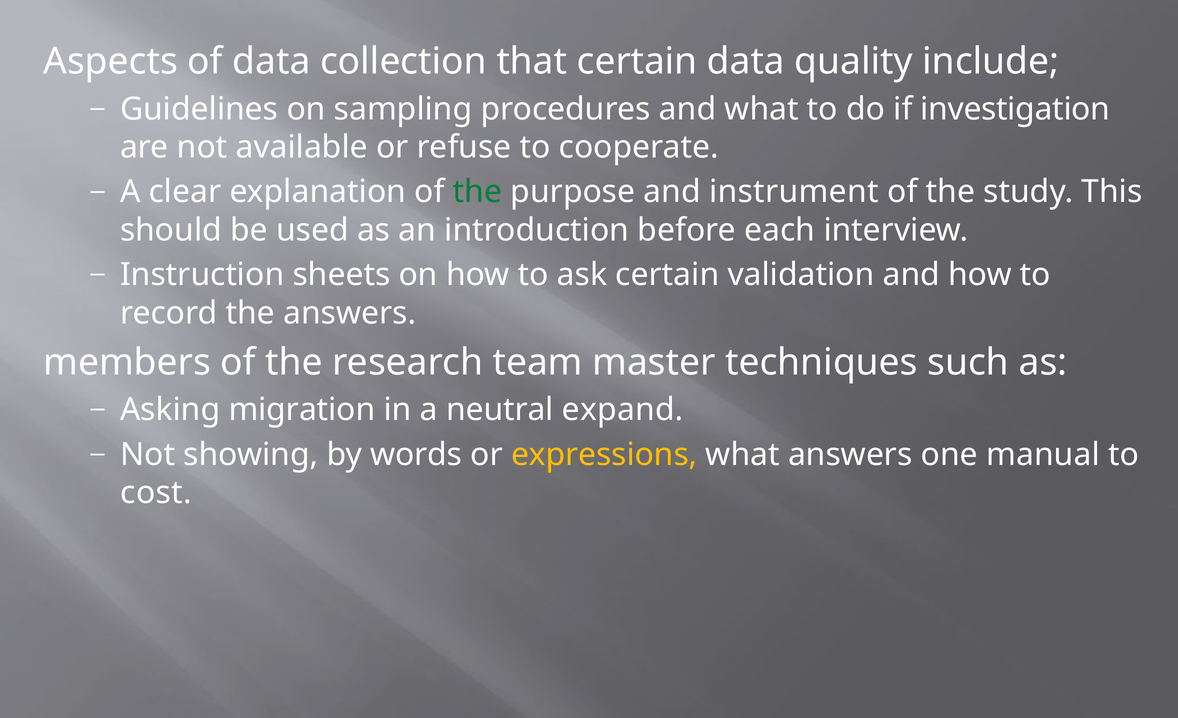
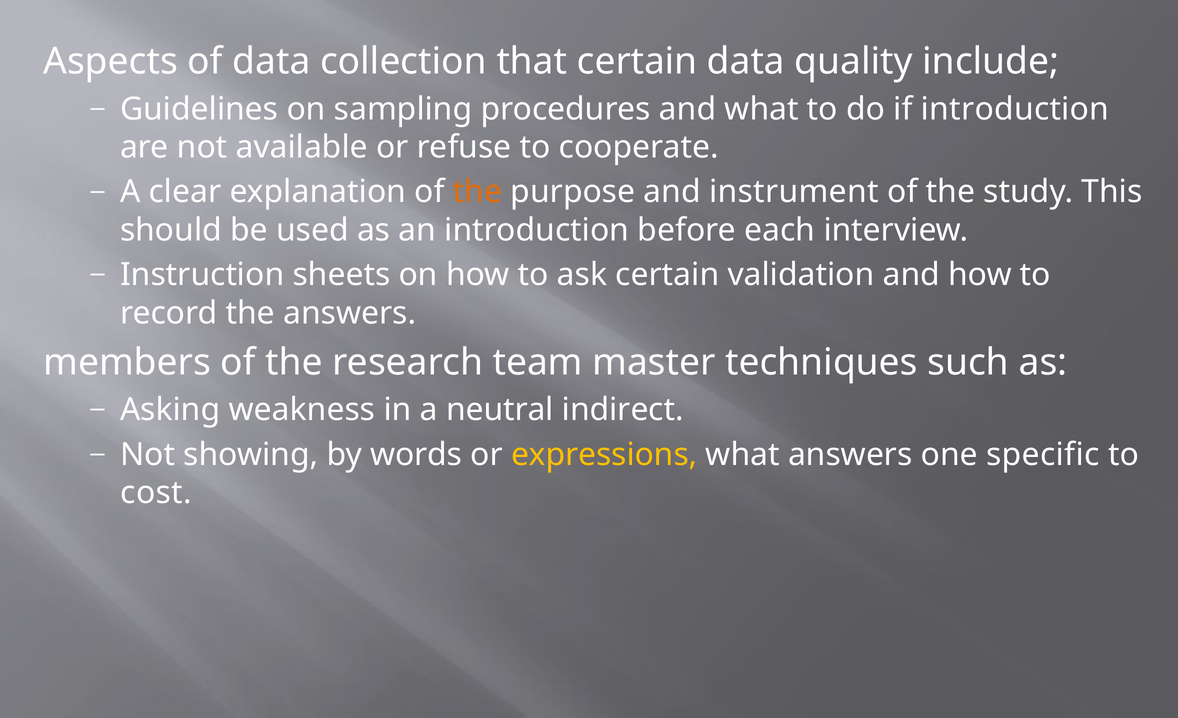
if investigation: investigation -> introduction (1015, 109)
the colour: green -> orange (478, 192)
migration: migration -> weakness (302, 410)
expand: expand -> indirect (623, 410)
manual: manual -> specific (1043, 455)
